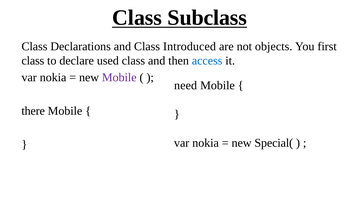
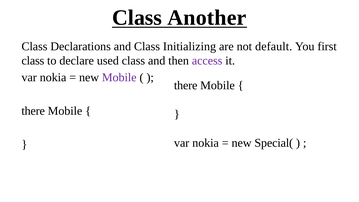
Subclass: Subclass -> Another (207, 18)
Introduced: Introduced -> Initializing (190, 46)
objects: objects -> default (274, 46)
access colour: blue -> purple (207, 61)
need: need -> there (186, 85)
